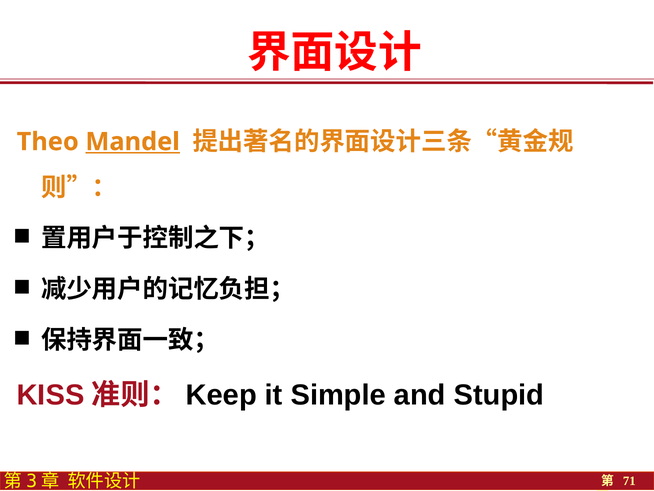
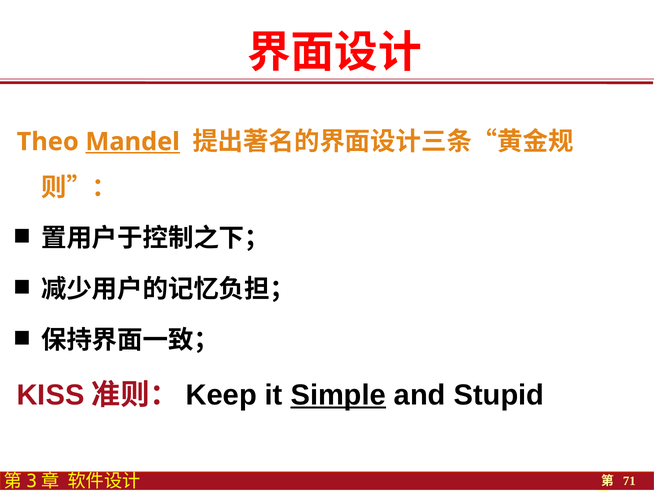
Simple underline: none -> present (338, 395)
